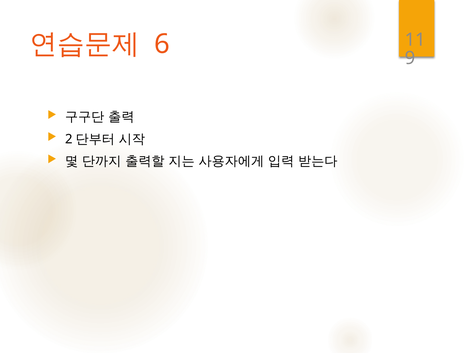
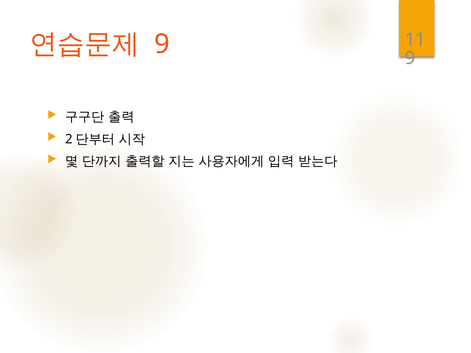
6: 6 -> 9 (162, 44)
